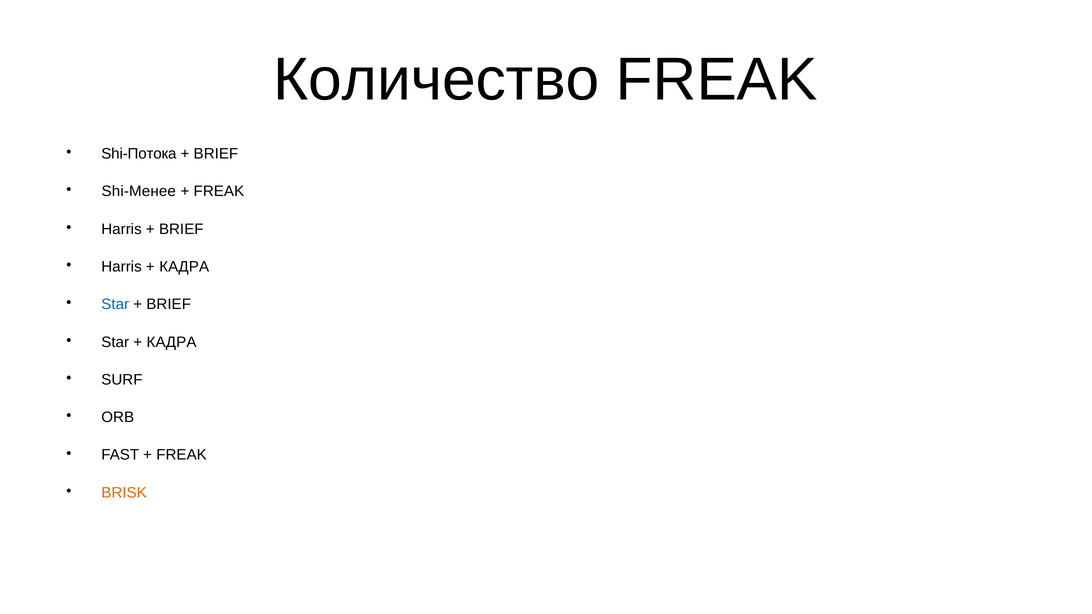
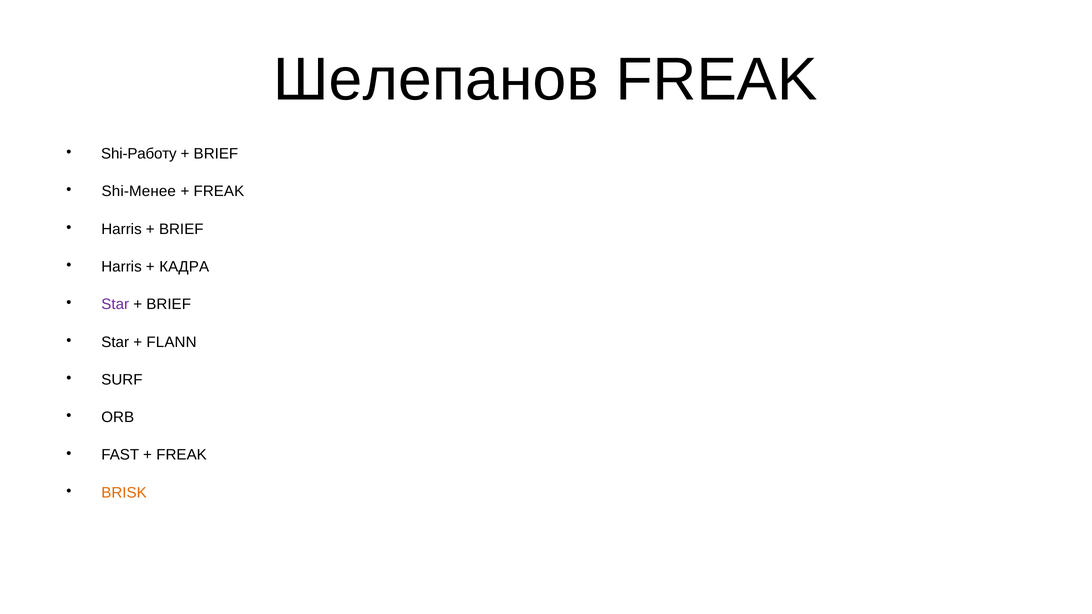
Количество: Количество -> Шелепанов (436, 80)
Shi-Потока: Shi-Потока -> Shi-Работу (139, 154)
Star colour: blue -> purple (115, 305)
КАДРА: КАДРА -> FLANN (172, 342)
